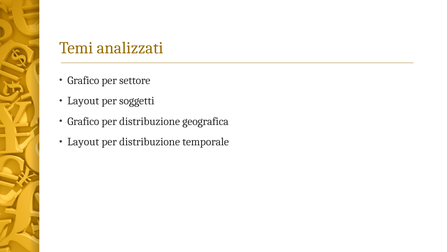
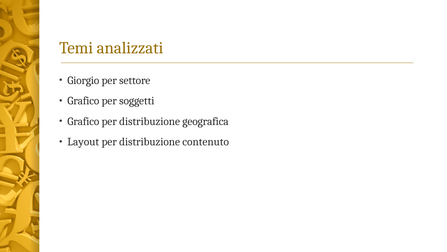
Grafico: Grafico -> Giorgio (83, 80)
Layout: Layout -> Grafico (83, 101)
temporale: temporale -> contenuto (206, 142)
